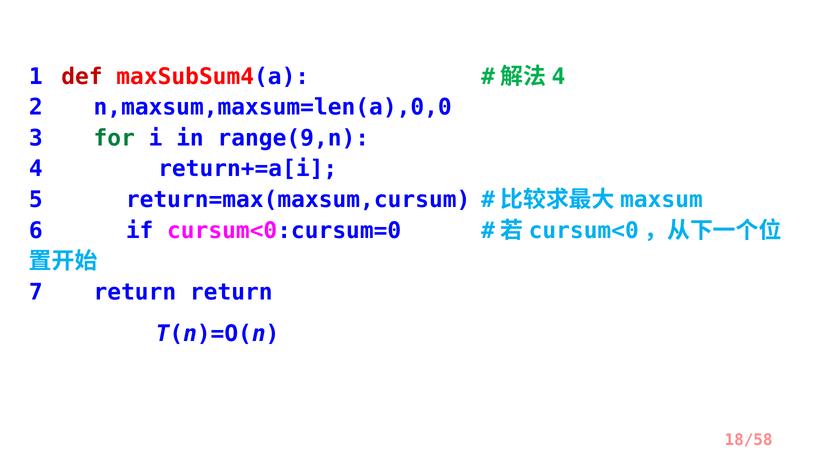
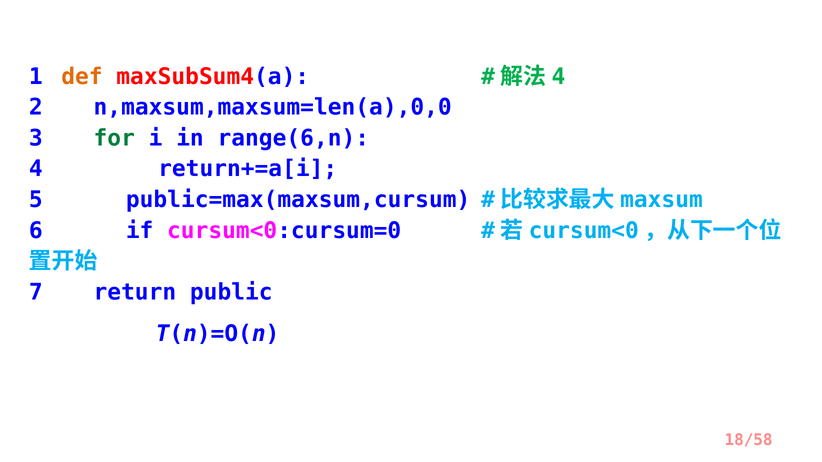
def colour: red -> orange (82, 77)
range(9,n: range(9,n -> range(6,n (293, 138)
return=max(maxsum,cursum: return=max(maxsum,cursum -> public=max(maxsum,cursum (298, 200)
return return: return -> public (231, 292)
